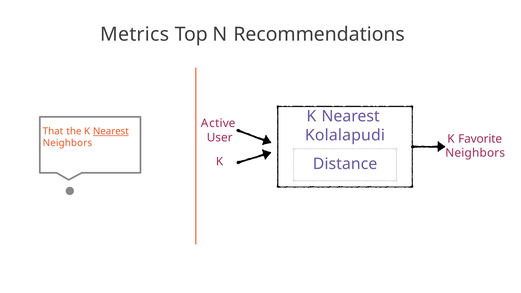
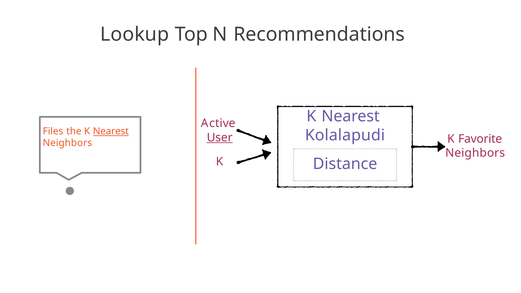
Metrics: Metrics -> Lookup (135, 34)
That: That -> Files (53, 131)
User underline: none -> present (220, 138)
